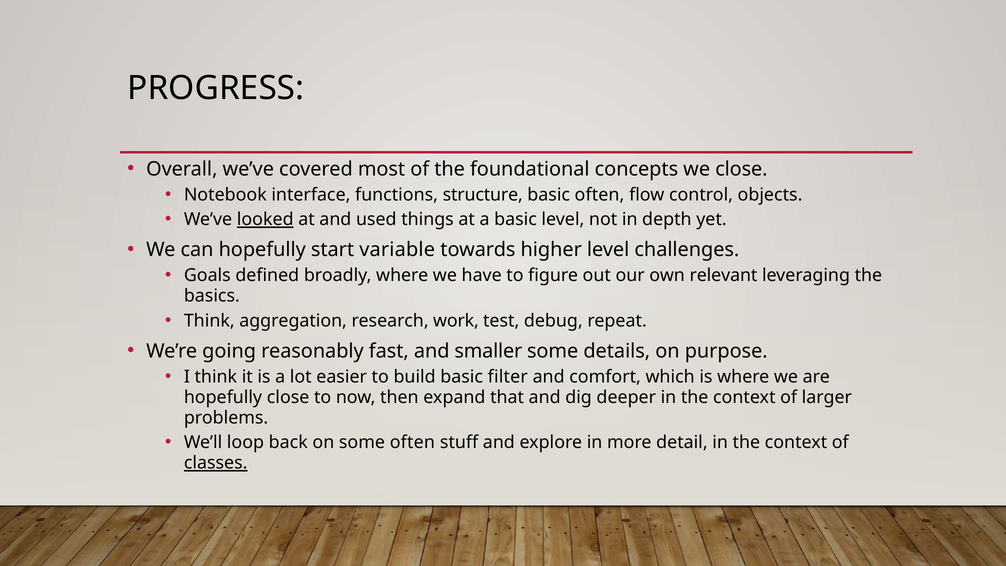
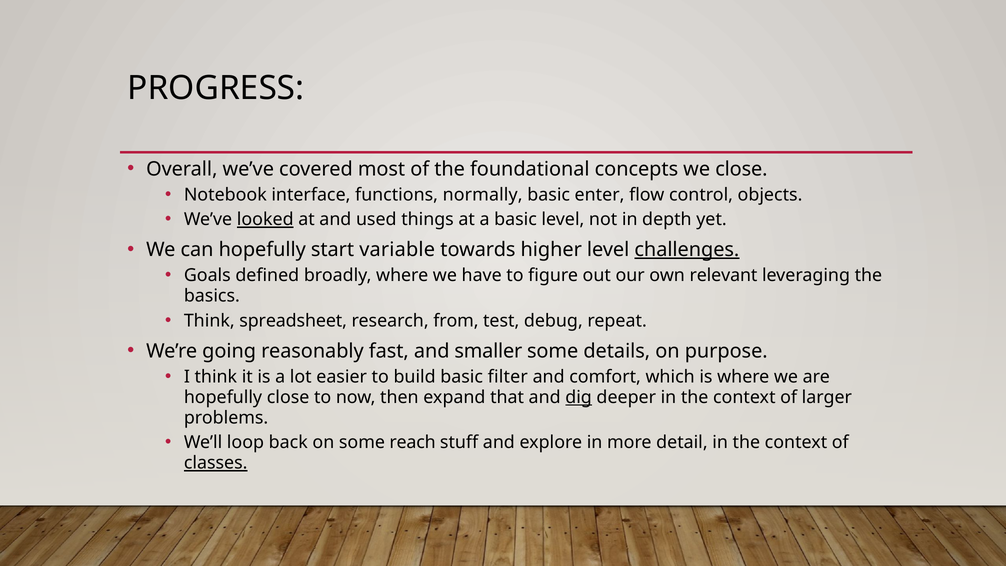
structure: structure -> normally (483, 195)
basic often: often -> enter (600, 195)
challenges underline: none -> present (687, 250)
aggregation: aggregation -> spreadsheet (293, 321)
work: work -> from (456, 321)
dig underline: none -> present (579, 397)
some often: often -> reach (413, 442)
